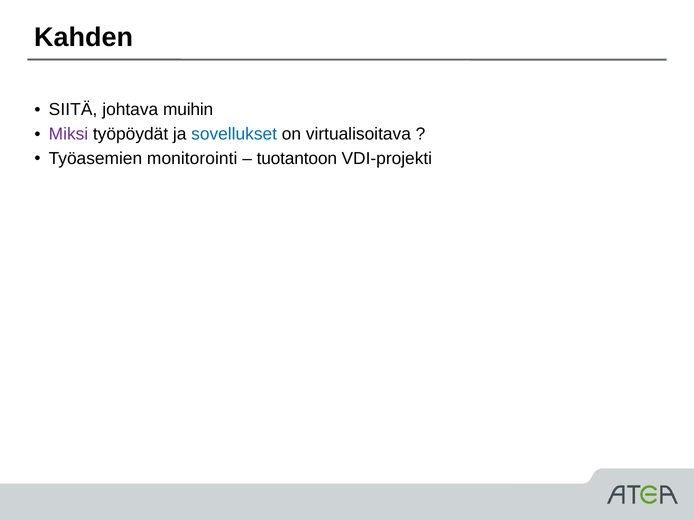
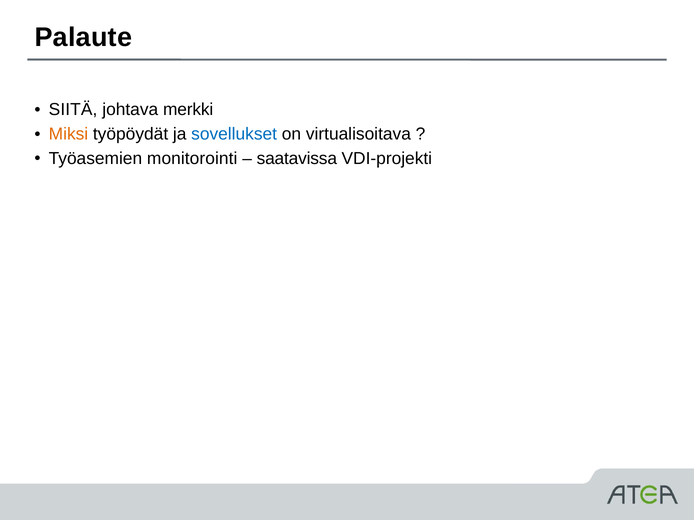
Kahden: Kahden -> Palaute (83, 38)
muihin: muihin -> merkki (188, 110)
Miksi colour: purple -> orange (68, 134)
tuotantoon: tuotantoon -> saatavissa (297, 158)
